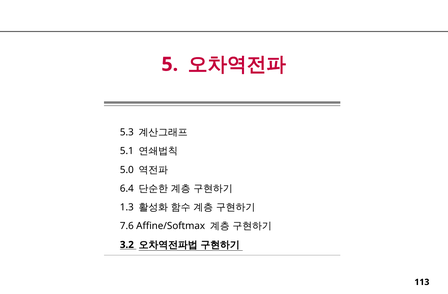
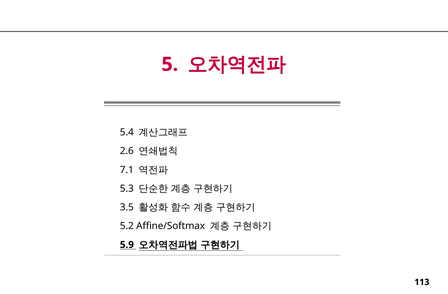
5.3: 5.3 -> 5.4 (127, 132)
5.1: 5.1 -> 2.6 (127, 151)
5.0: 5.0 -> 7.1 (127, 170)
6.4: 6.4 -> 5.3 (127, 189)
1.3: 1.3 -> 3.5 (127, 207)
7.6: 7.6 -> 5.2 (127, 226)
3.2: 3.2 -> 5.9 (127, 245)
